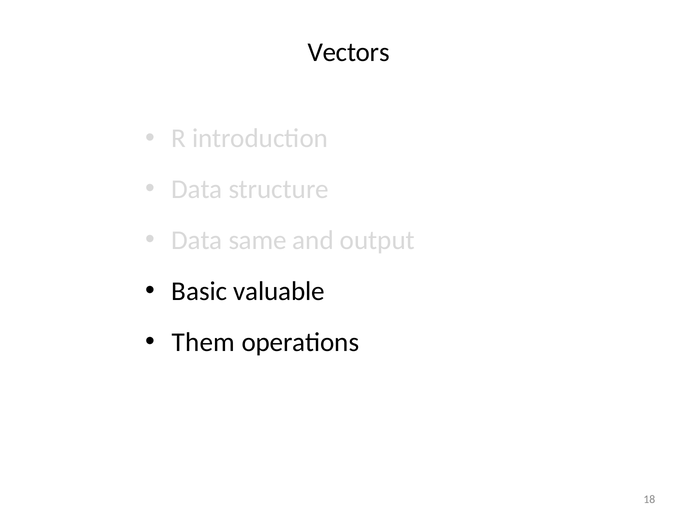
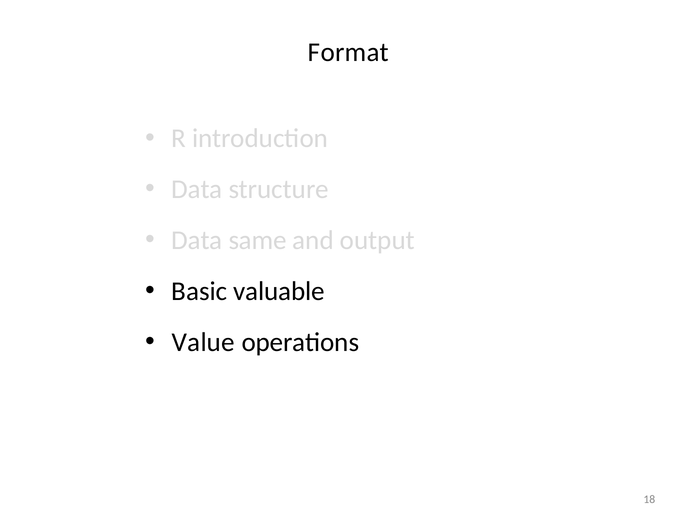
Vectors: Vectors -> Format (348, 52)
Them: Them -> Value (203, 342)
